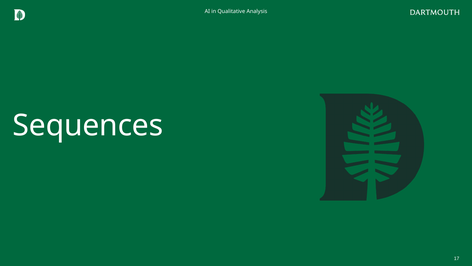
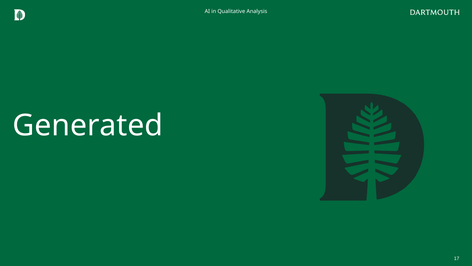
Sequences: Sequences -> Generated (88, 125)
